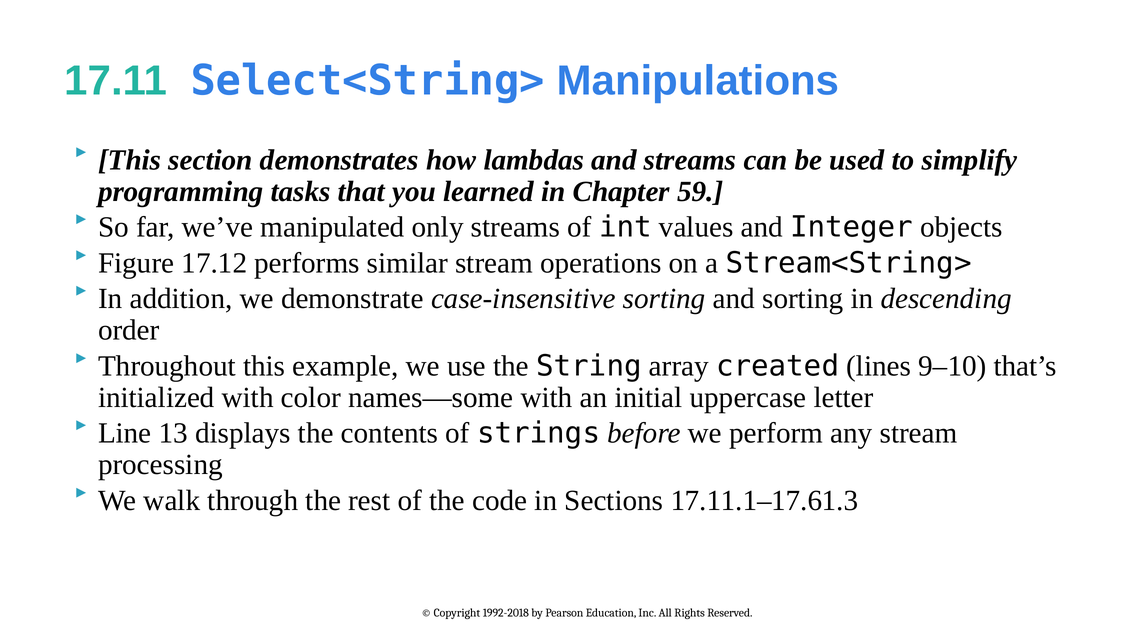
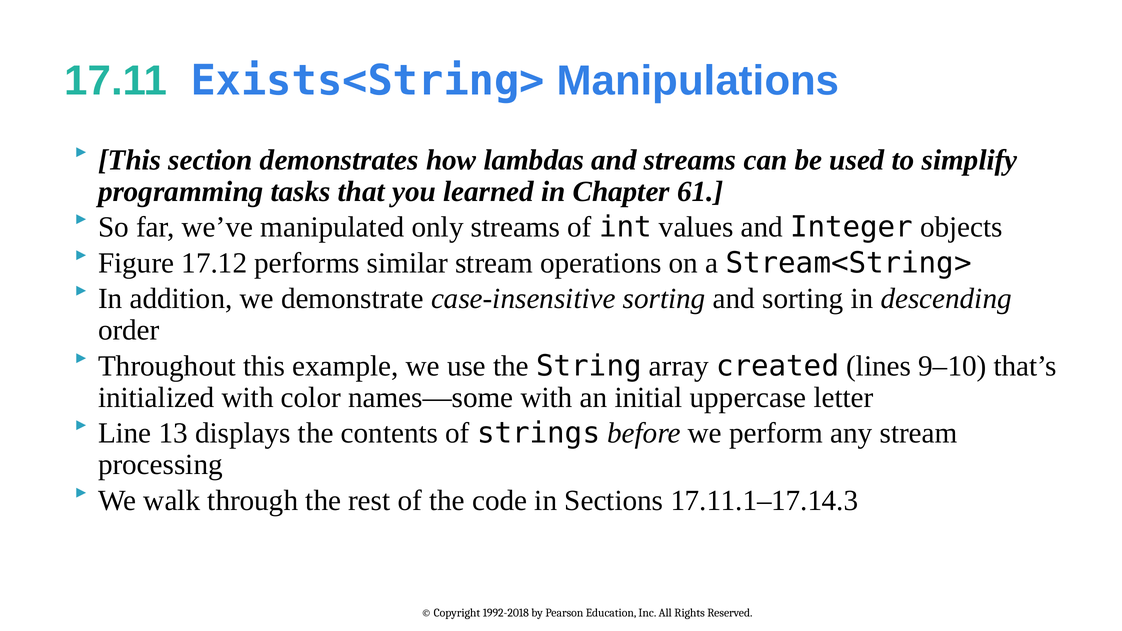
Select<String>: Select<String> -> Exists<String> (368, 81)
59: 59 -> 61 (700, 192)
17.11.1–17.61.3: 17.11.1–17.61.3 -> 17.11.1–17.14.3 (764, 501)
